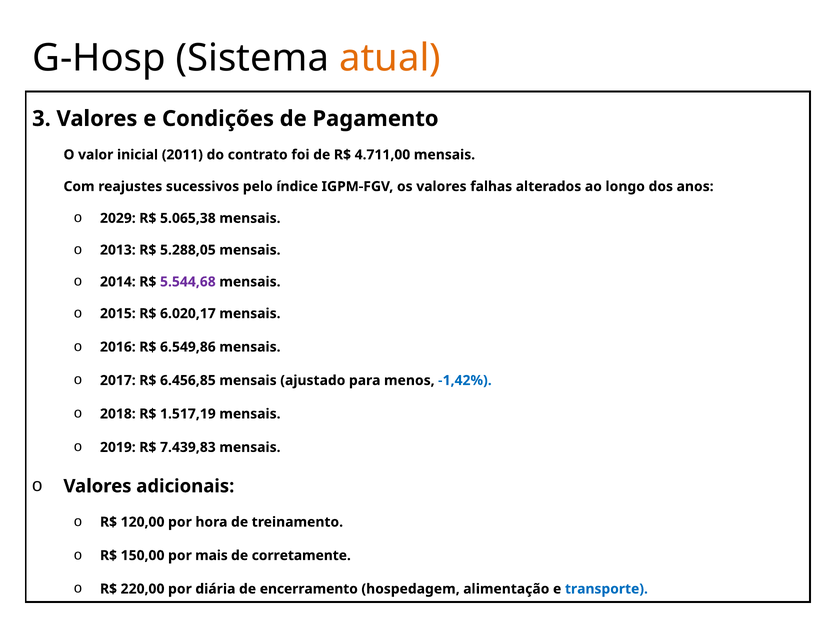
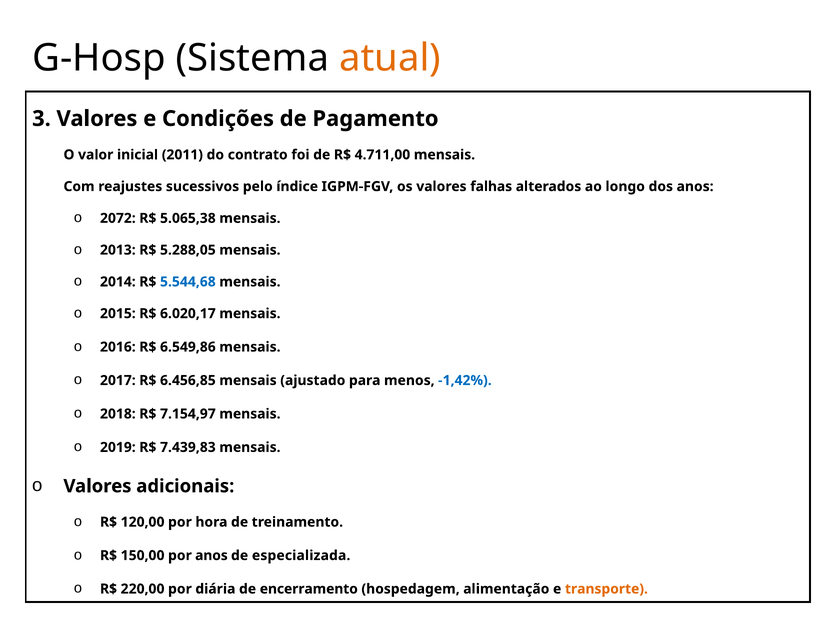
2029: 2029 -> 2072 (118, 218)
5.544,68 colour: purple -> blue (188, 282)
1.517,19: 1.517,19 -> 7.154,97 (188, 414)
por mais: mais -> anos (211, 555)
corretamente: corretamente -> especializada (301, 555)
transporte colour: blue -> orange (606, 589)
